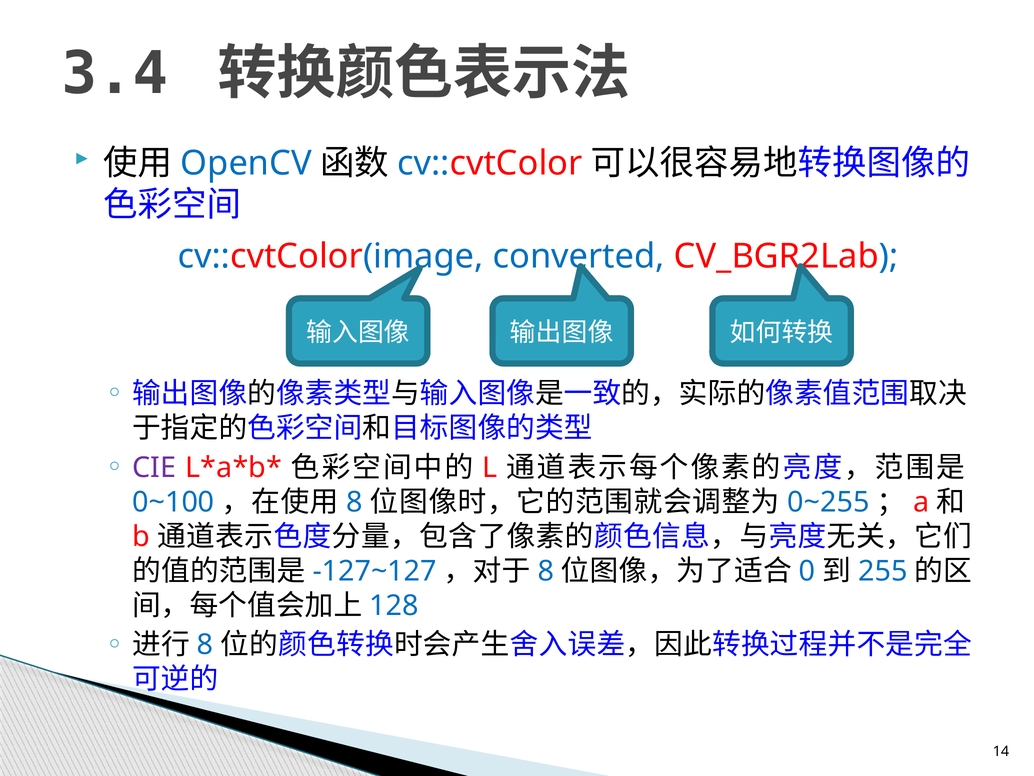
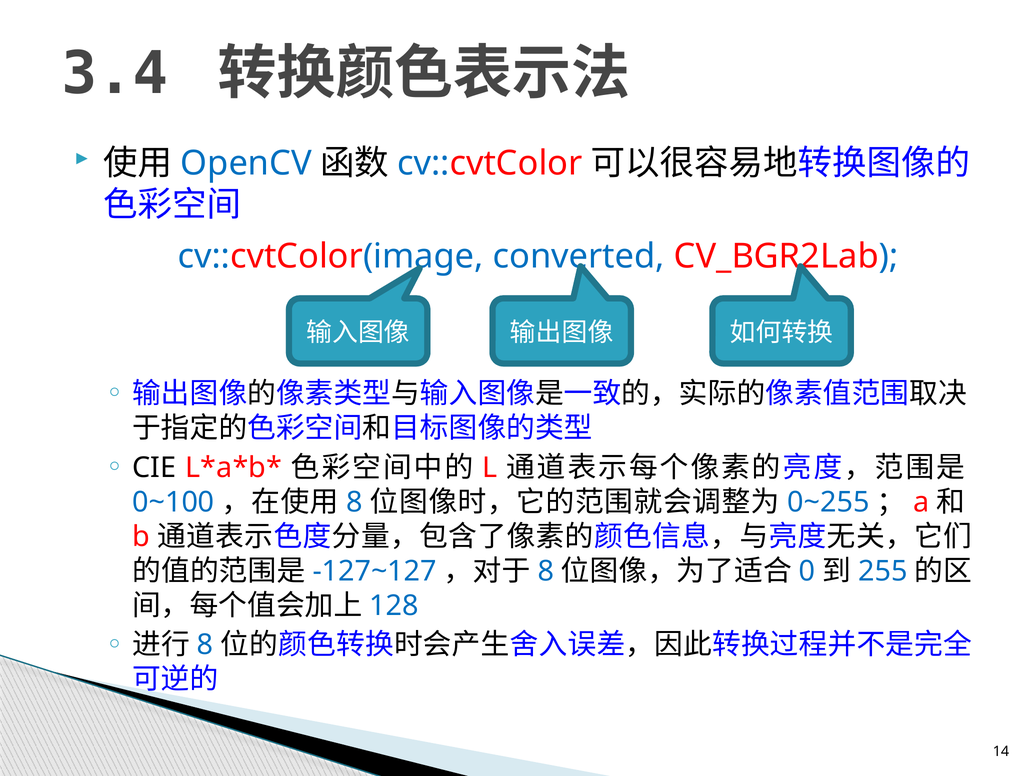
CIE colour: purple -> black (154, 467)
